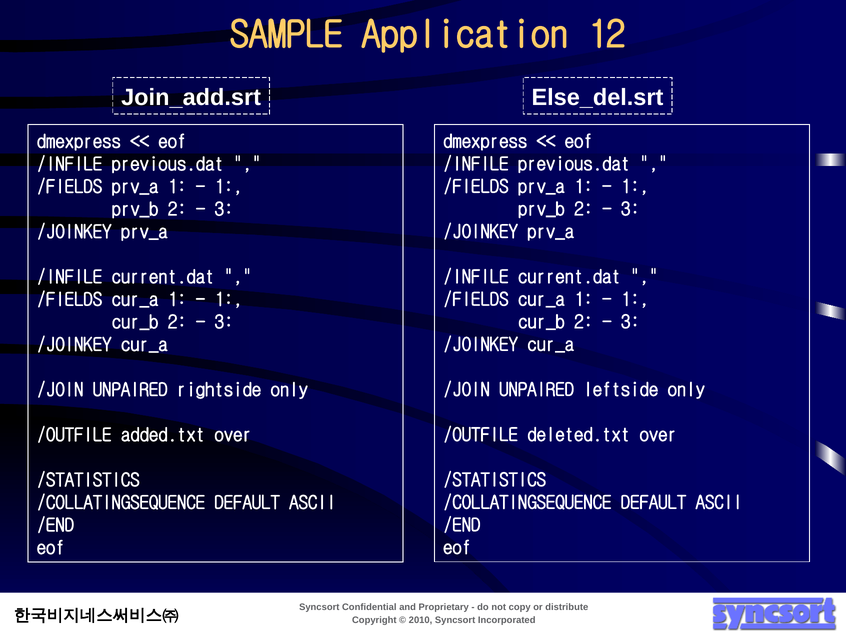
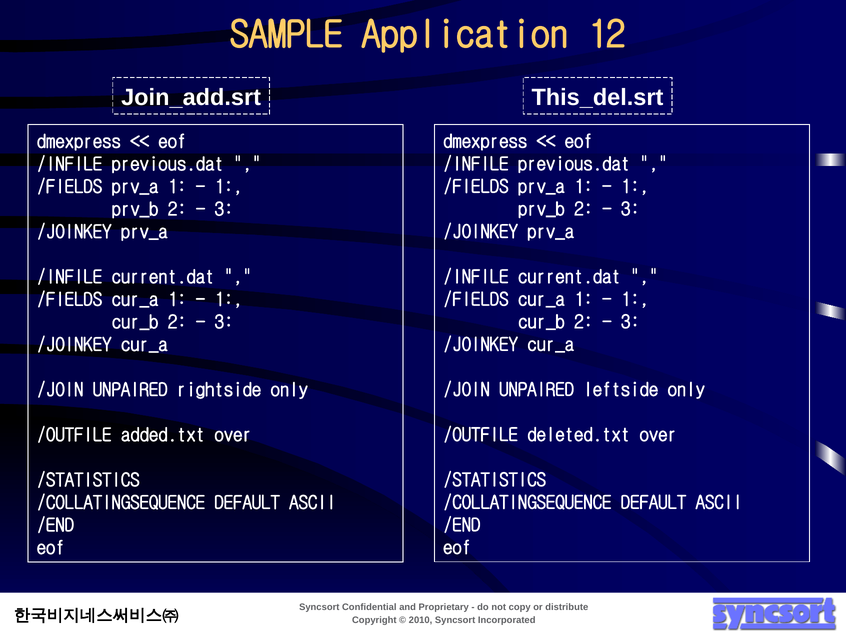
Else_del.srt: Else_del.srt -> This_del.srt (597, 97)
